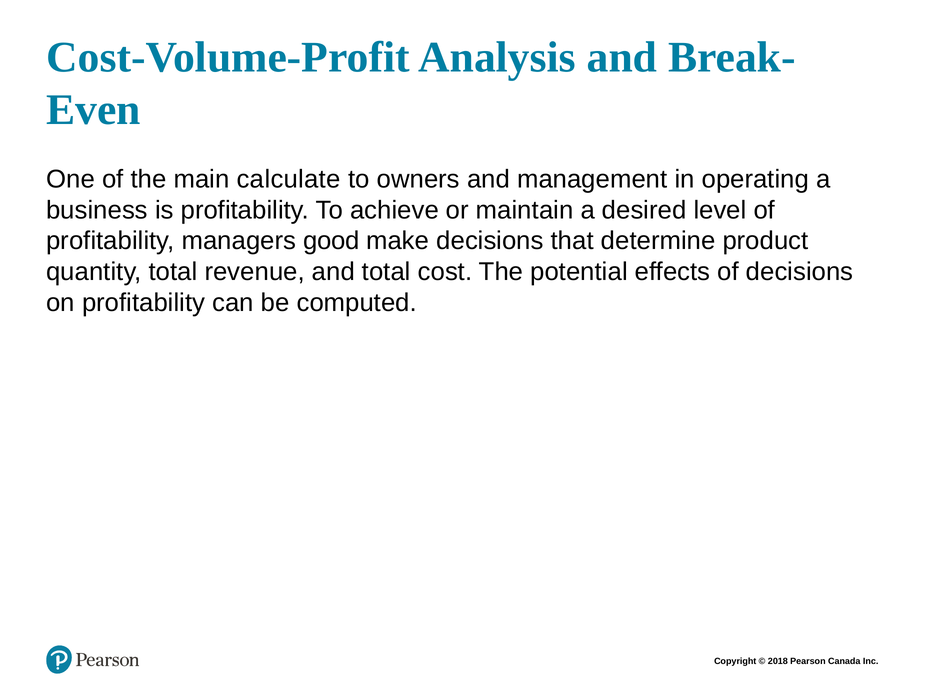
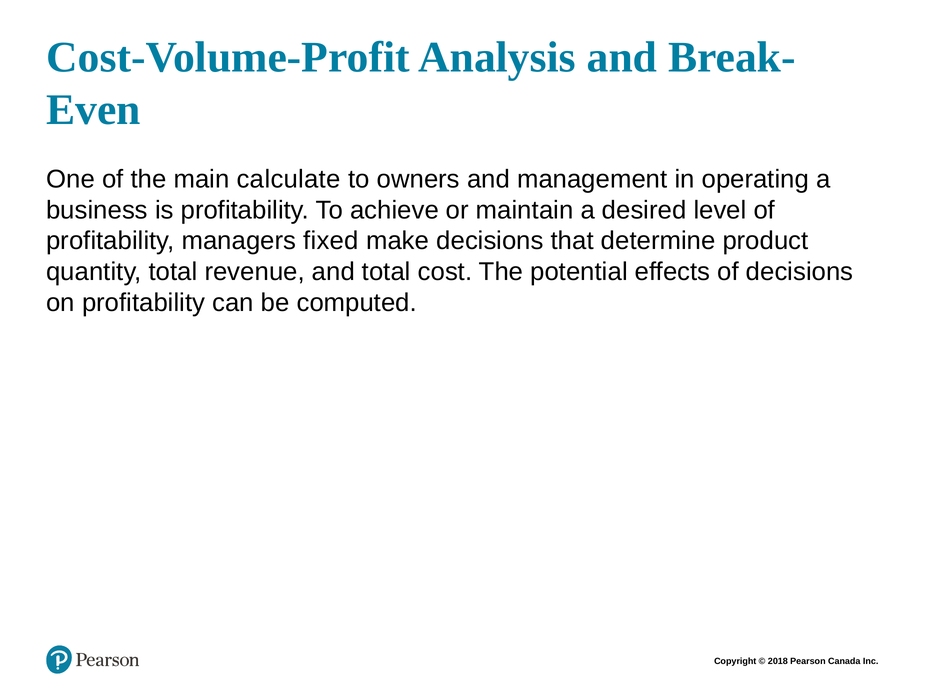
good: good -> fixed (331, 241)
